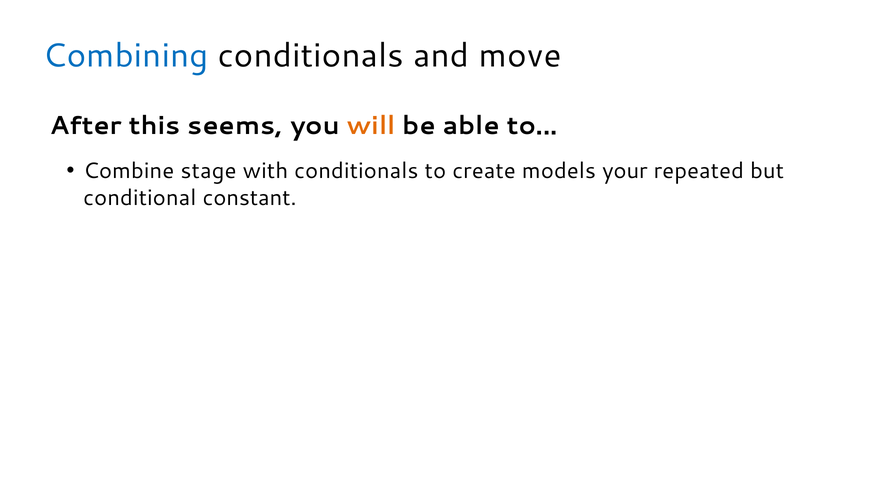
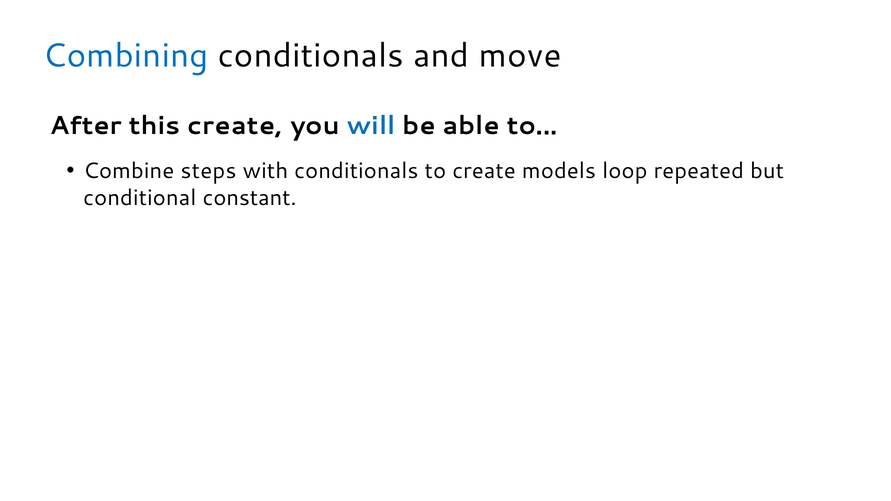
this seems: seems -> create (235, 126)
will colour: orange -> blue (371, 126)
stage: stage -> steps (208, 171)
your: your -> loop (625, 171)
